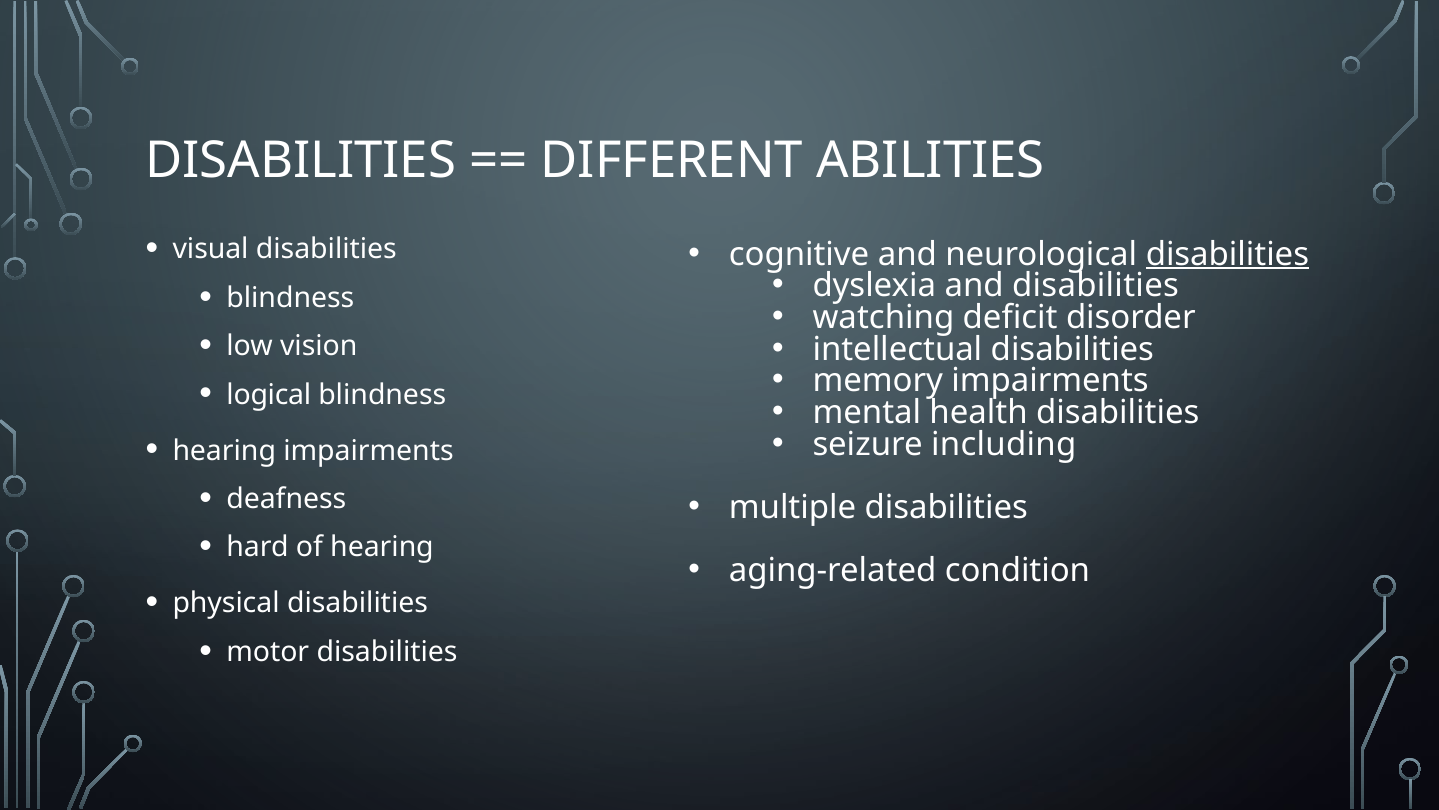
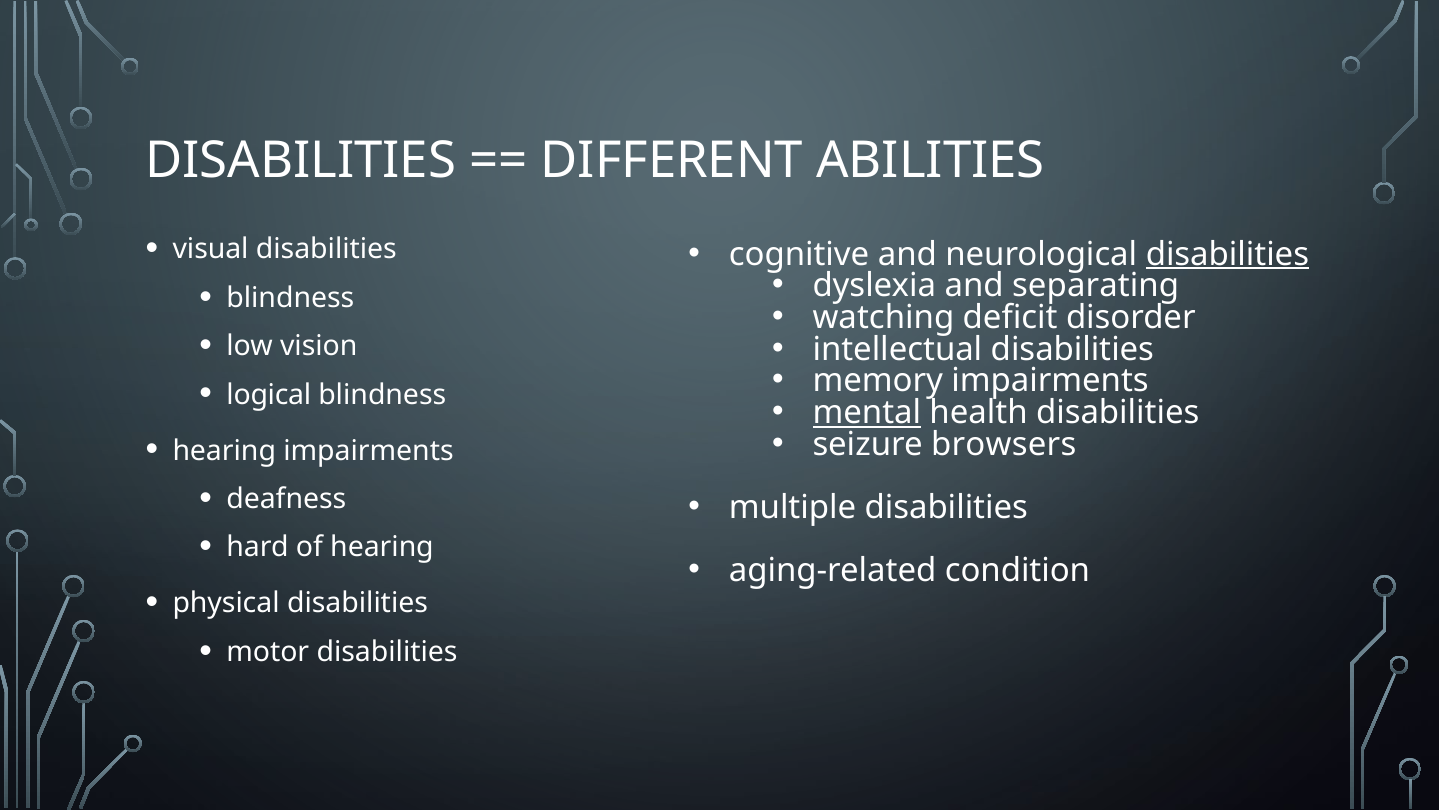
and disabilities: disabilities -> separating (1096, 286)
mental underline: none -> present (867, 412)
including: including -> browsers (1004, 444)
